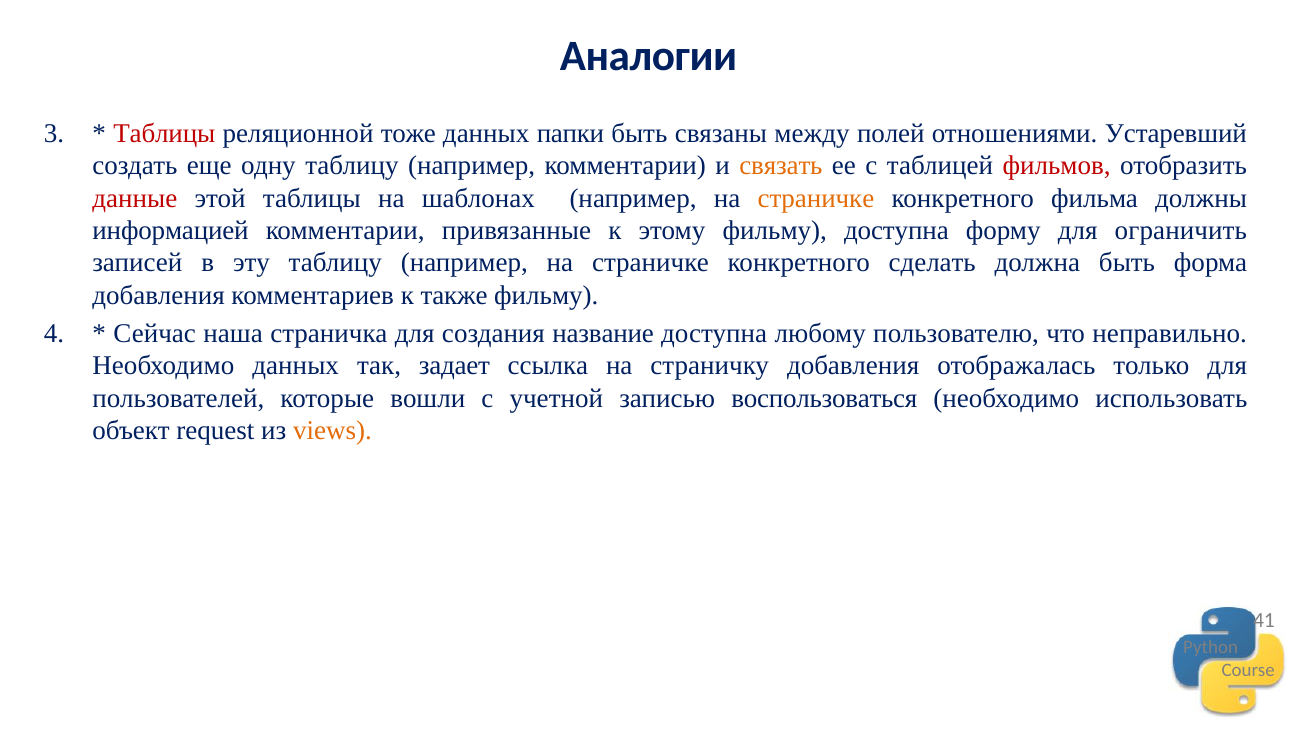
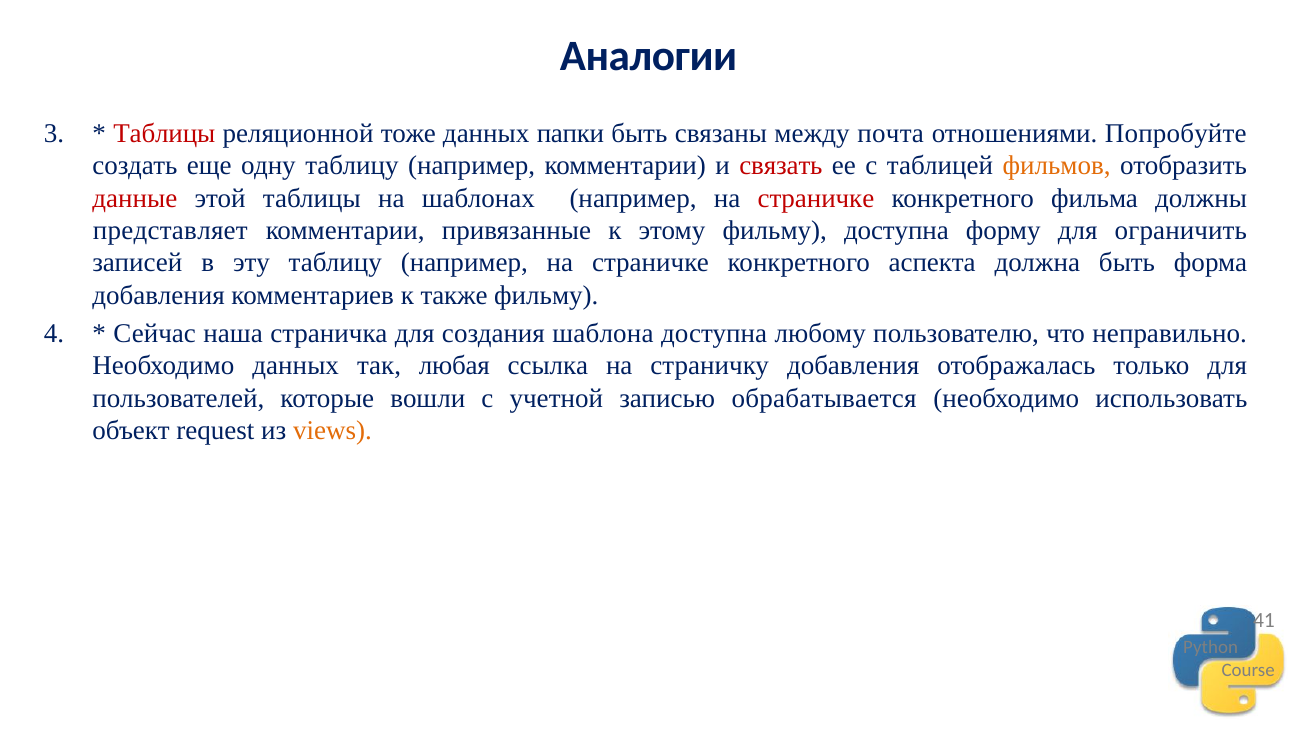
полей: полей -> почта (891, 133)
Устаревший: Устаревший -> Попробуйте (1176, 133)
связать colour: orange -> red (781, 166)
фильмов colour: red -> orange (1057, 166)
страничке colour: orange -> red (816, 198)
информацией: информацией -> представляет (170, 230)
сделать: сделать -> аспекта (932, 263)
название: название -> шаблона (603, 333)
задает: задает -> любая (454, 366)
воспользоваться: воспользоваться -> обрабатывается (824, 398)
